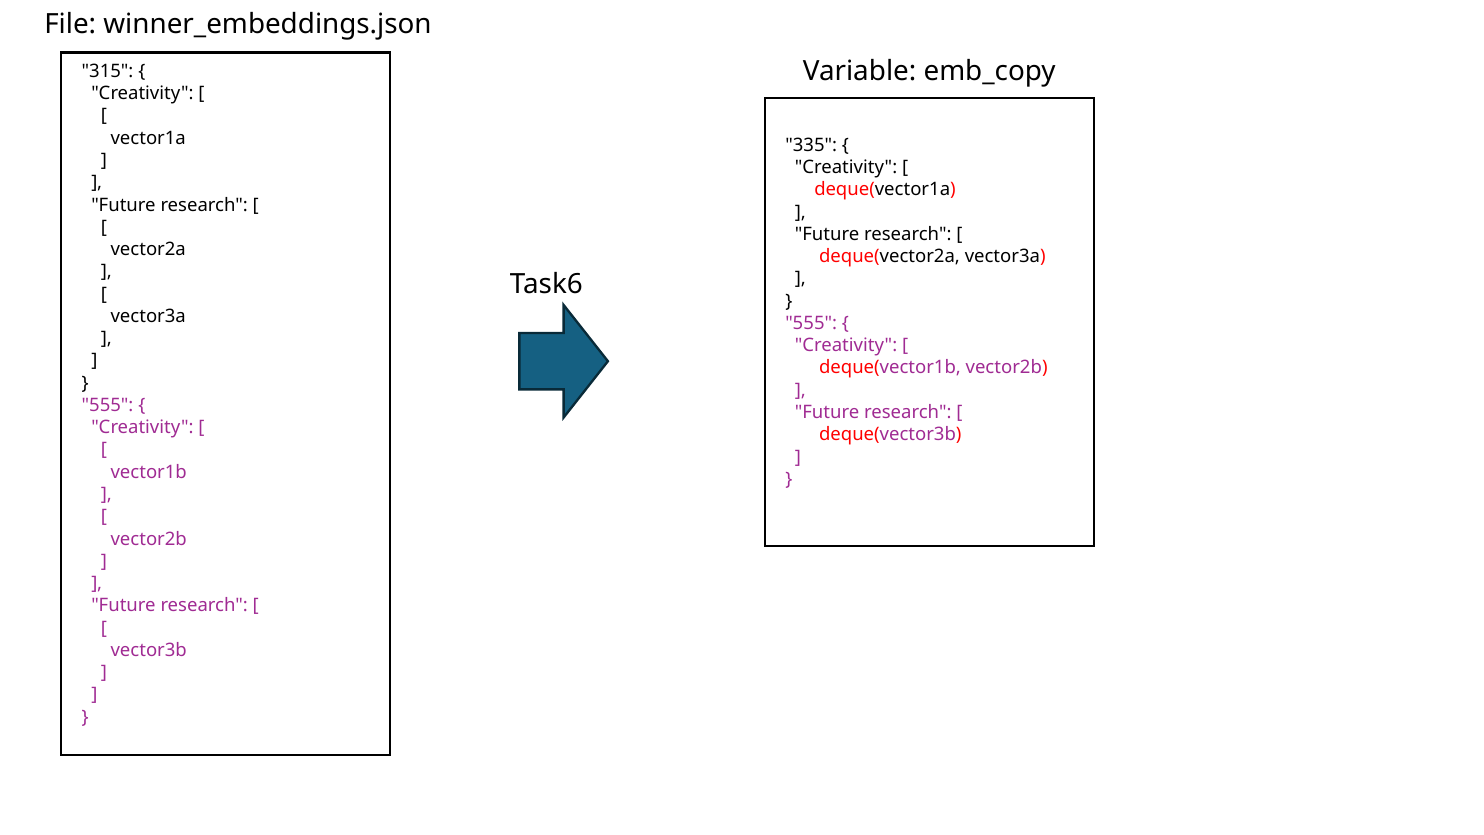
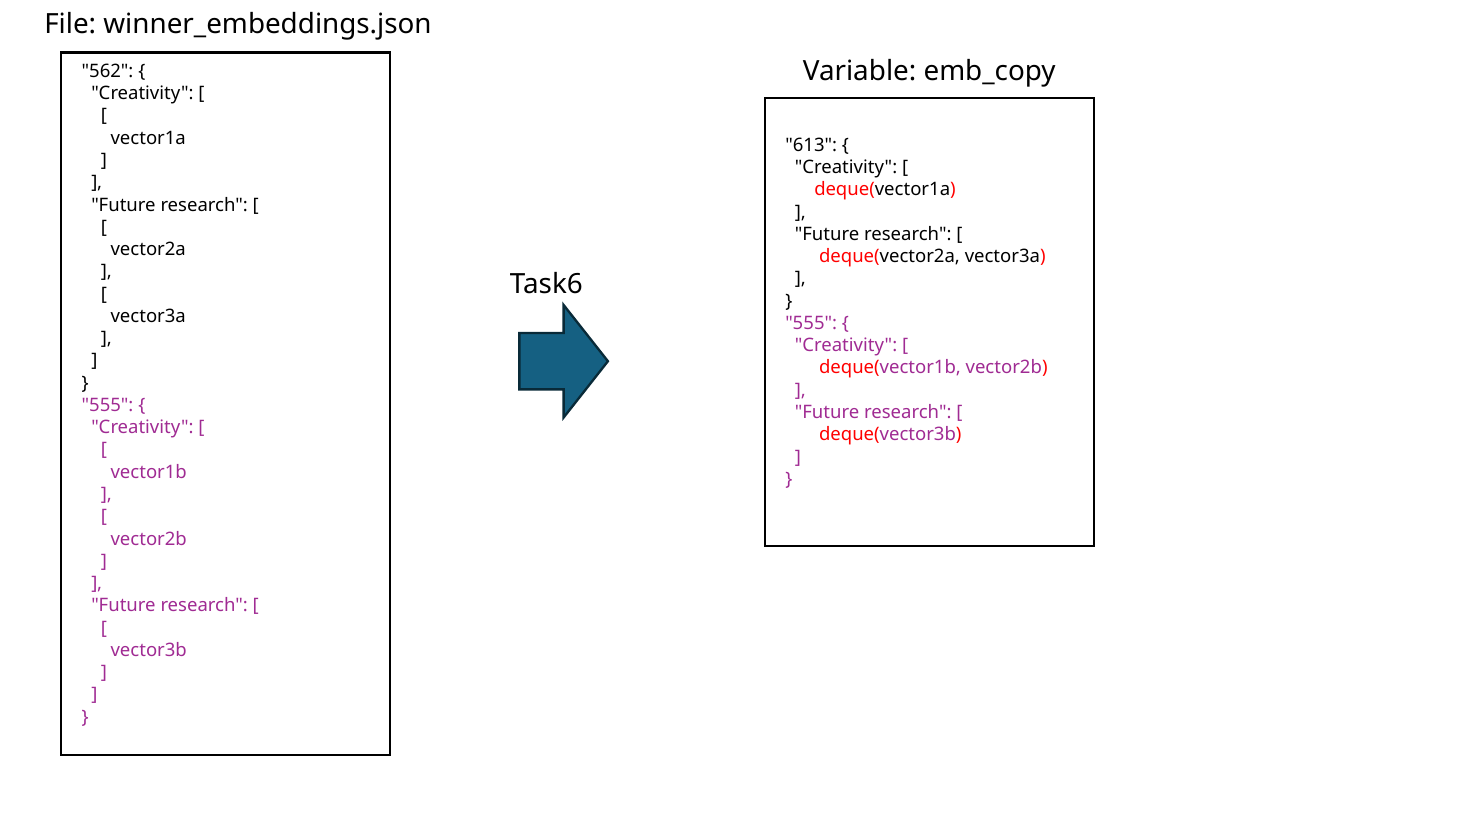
315: 315 -> 562 (108, 71)
335: 335 -> 613 (811, 145)
